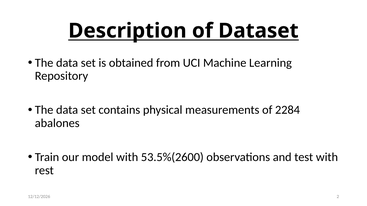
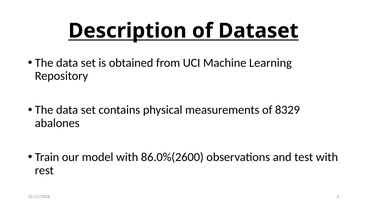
2284: 2284 -> 8329 (287, 110)
53.5%(2600: 53.5%(2600 -> 86.0%(2600 (172, 157)
